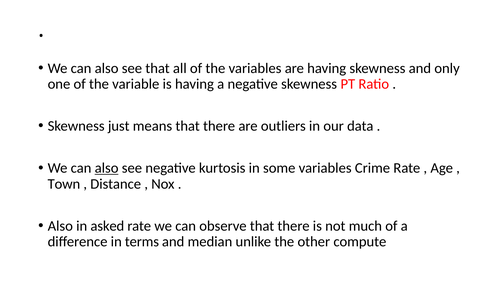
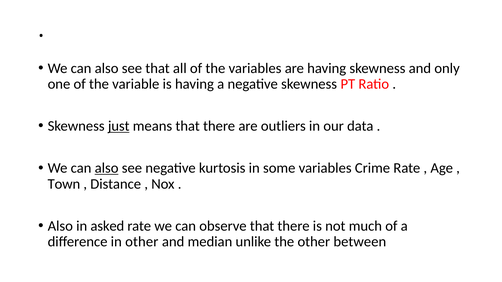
just underline: none -> present (119, 126)
in terms: terms -> other (142, 242)
compute: compute -> between (360, 242)
